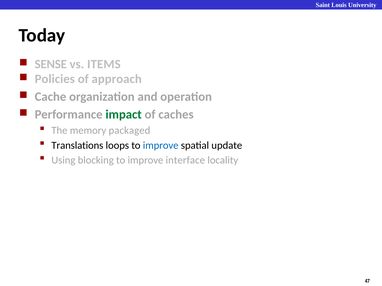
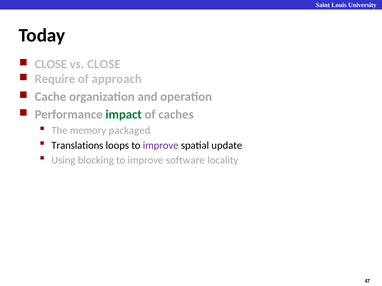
SENSE: SENSE -> CLOSE (51, 64)
vs ITEMS: ITEMS -> CLOSE (104, 64)
Policies: Policies -> Require (55, 79)
improve colour: blue -> purple (161, 146)
interface: interface -> software (185, 160)
